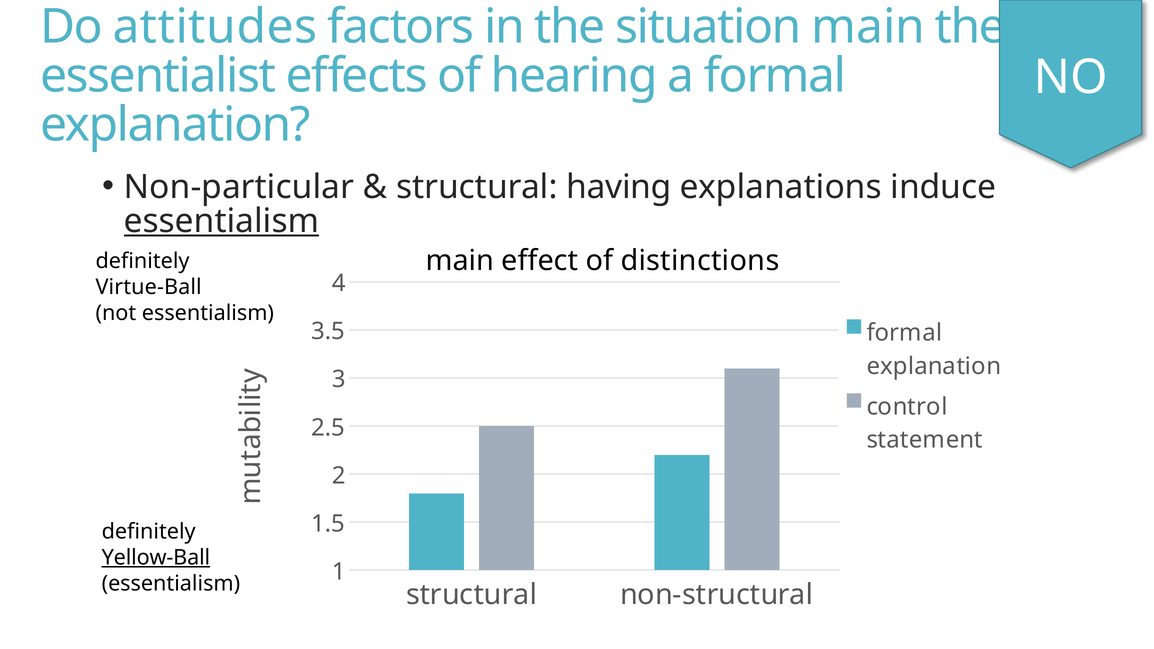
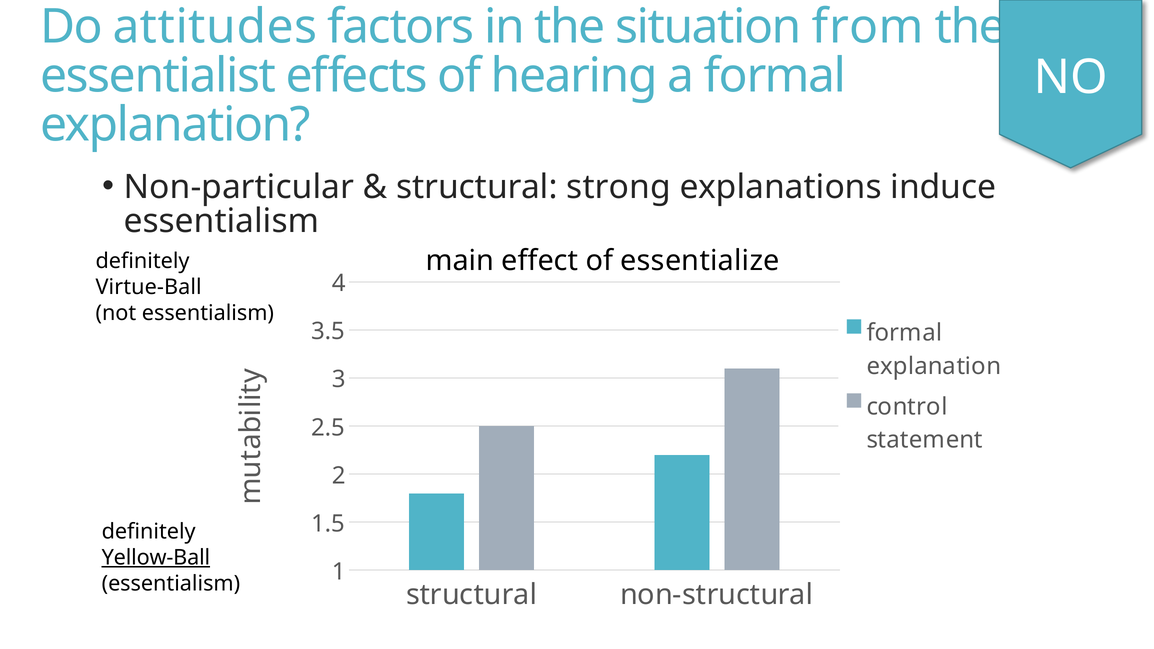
situation main: main -> from (868, 27)
having: having -> strong (619, 187)
essentialism underline: present -> none (222, 221)
distinctions: distinctions -> essentialize (700, 261)
